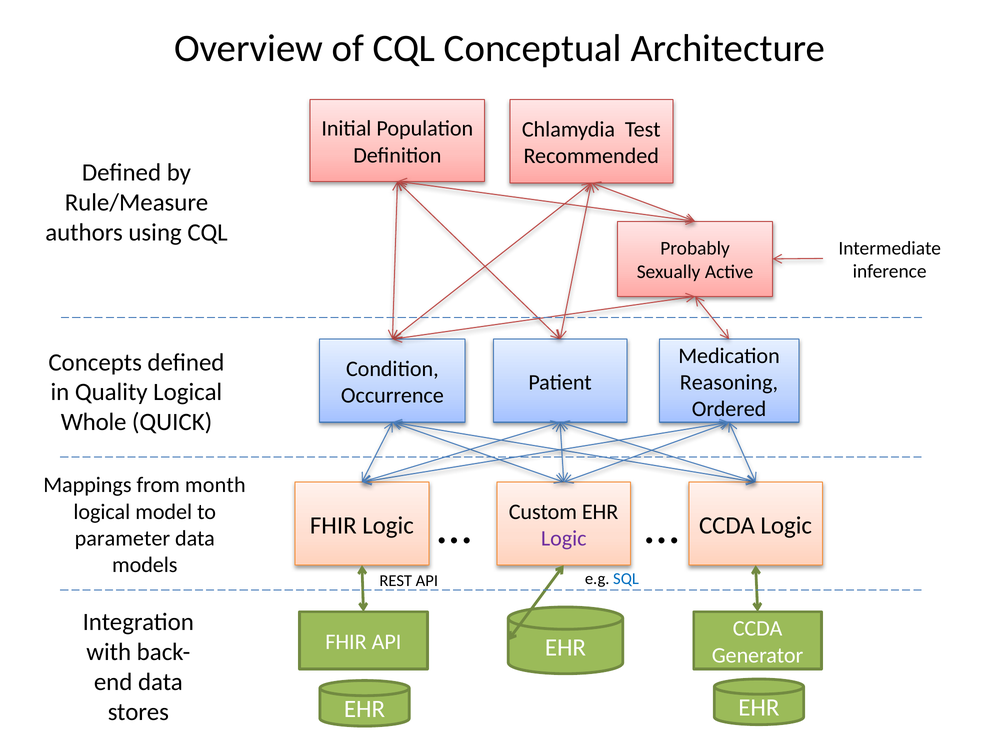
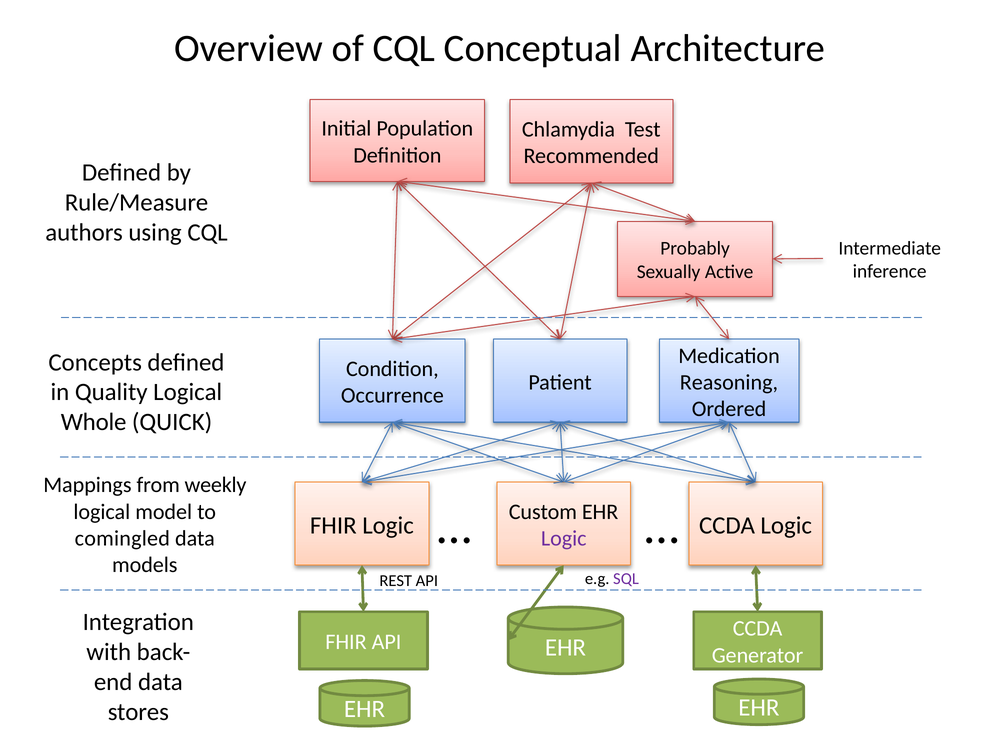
month: month -> weekly (216, 485)
parameter: parameter -> comingled (122, 538)
SQL colour: blue -> purple (626, 579)
